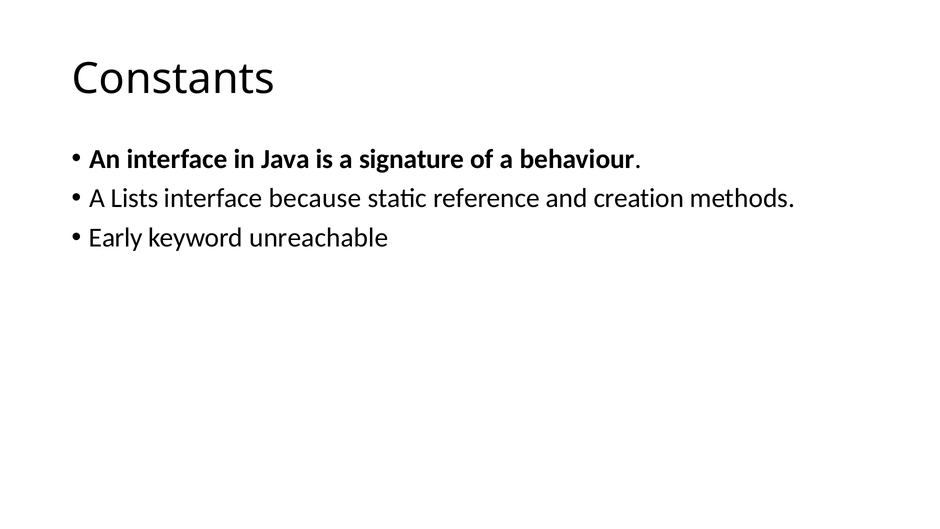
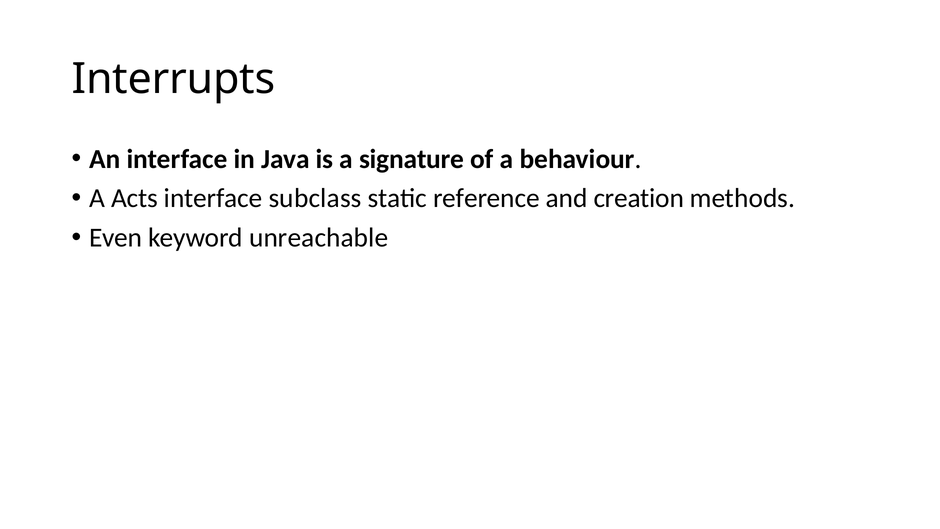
Constants: Constants -> Interrupts (173, 79)
Lists: Lists -> Acts (135, 198)
because: because -> subclass (315, 198)
Early: Early -> Even (116, 238)
